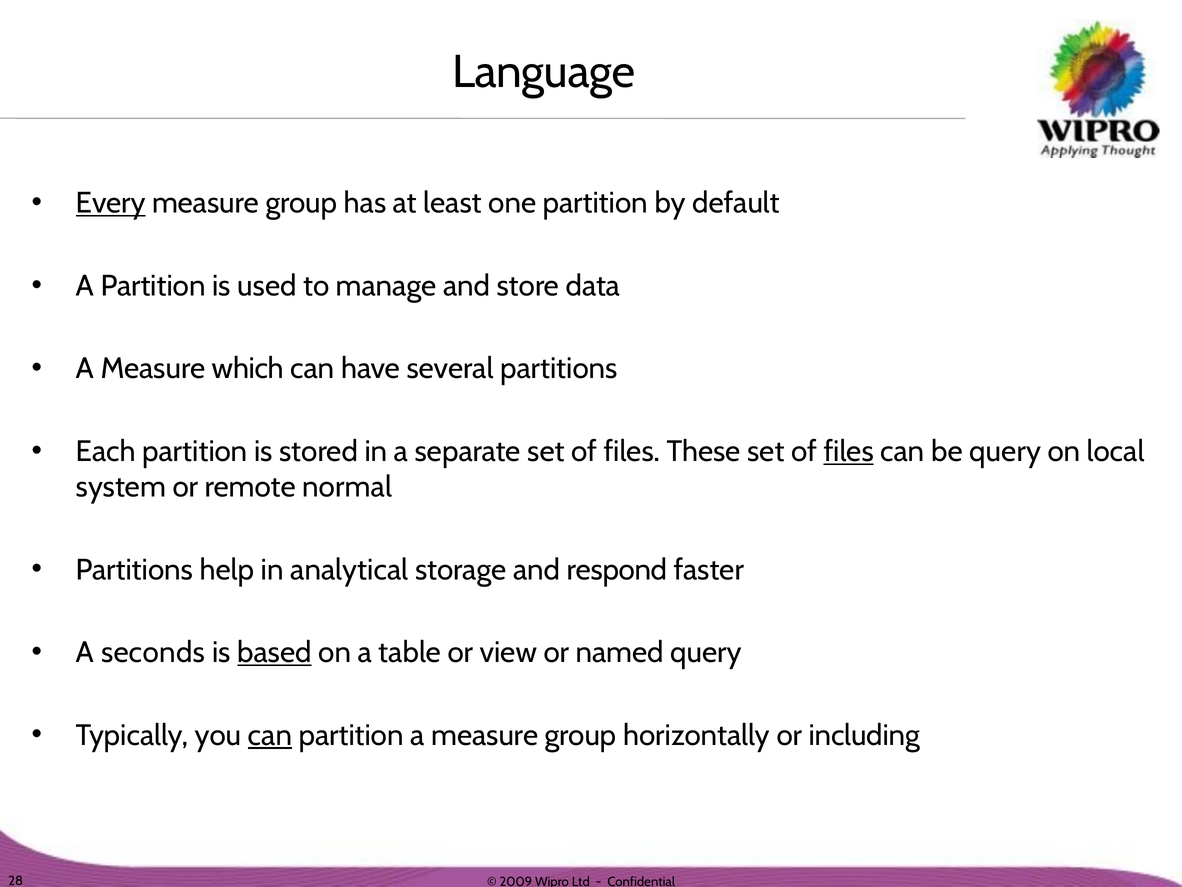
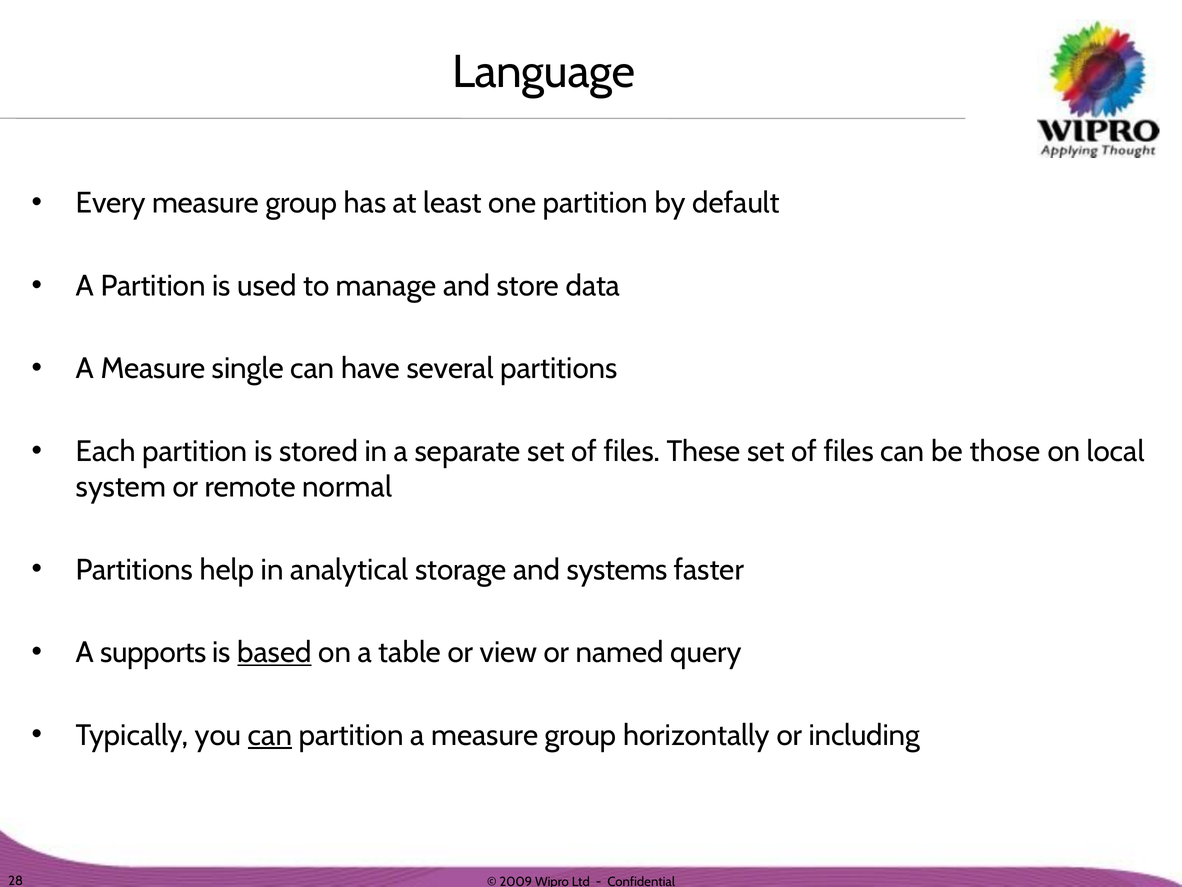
Every underline: present -> none (111, 203)
which: which -> single (248, 368)
files underline: present -> none (849, 451)
be query: query -> those (1005, 451)
respond: respond -> systems (617, 569)
seconds: seconds -> supports (153, 652)
